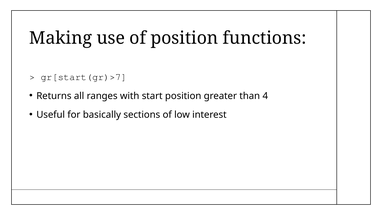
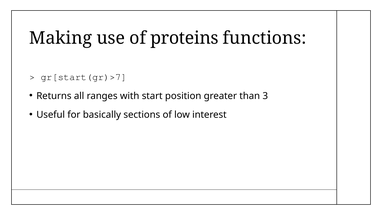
of position: position -> proteins (184, 38)
4: 4 -> 3 (265, 96)
